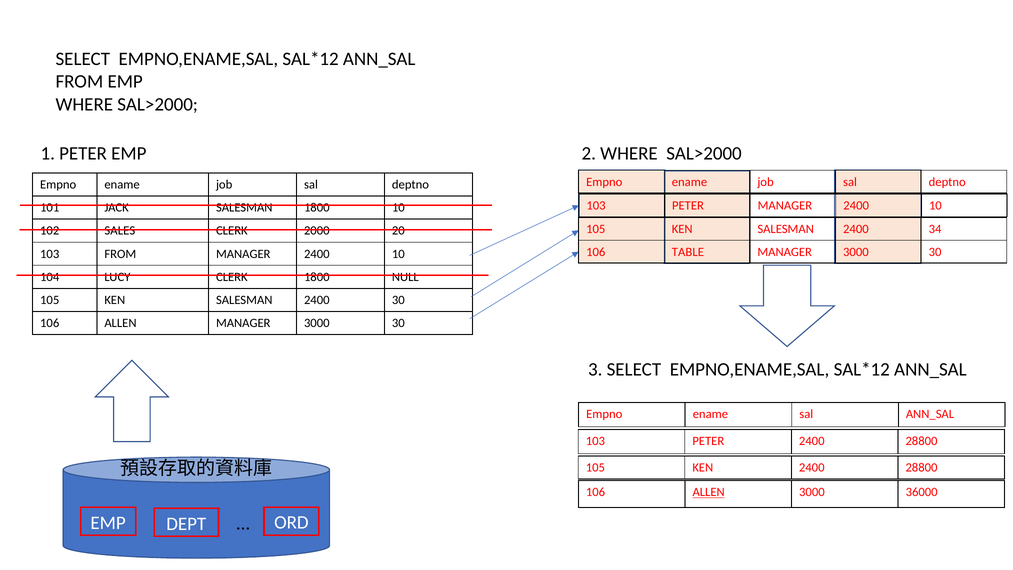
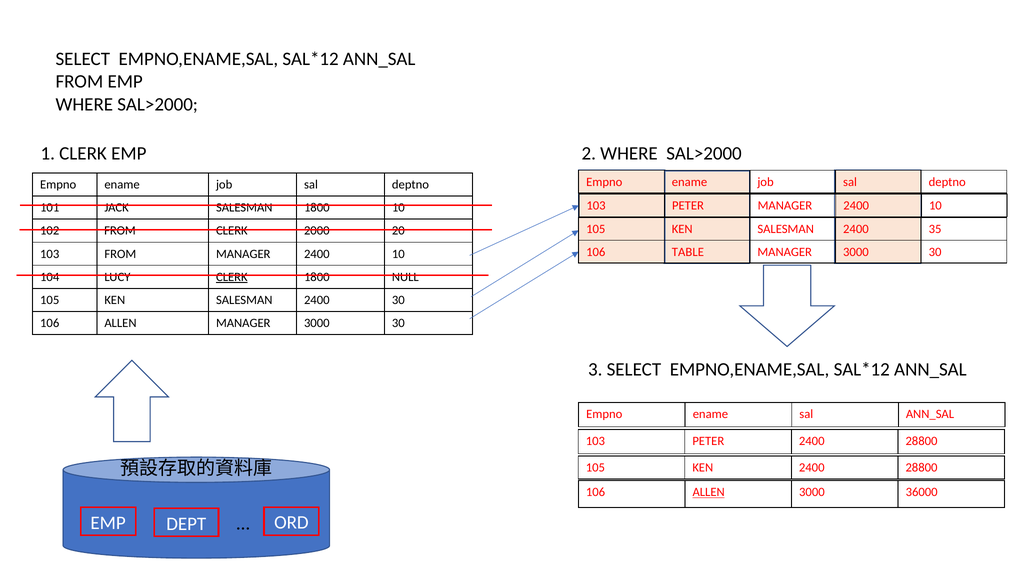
1 PETER: PETER -> CLERK (83, 153)
34: 34 -> 35 (935, 229)
102 SALES: SALES -> FROM (120, 231)
CLERK underline: none -> present (232, 277)
